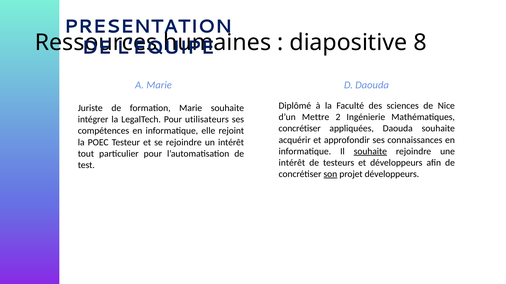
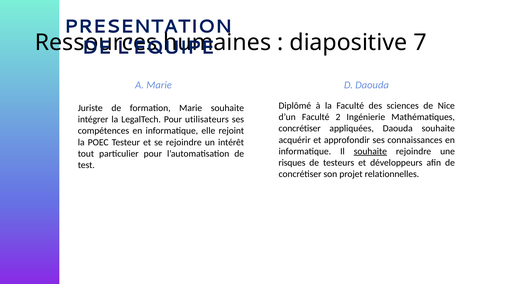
8: 8 -> 7 (420, 43)
d’un Mettre: Mettre -> Faculté (316, 117)
intérêt: intérêt -> risques (292, 163)
son underline: present -> none (330, 174)
projet développeurs: développeurs -> relationnelles (392, 174)
